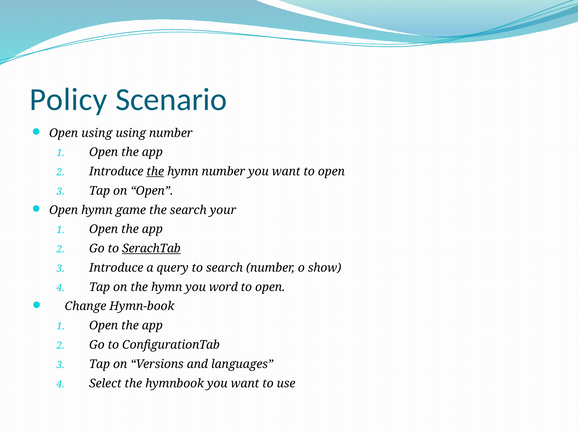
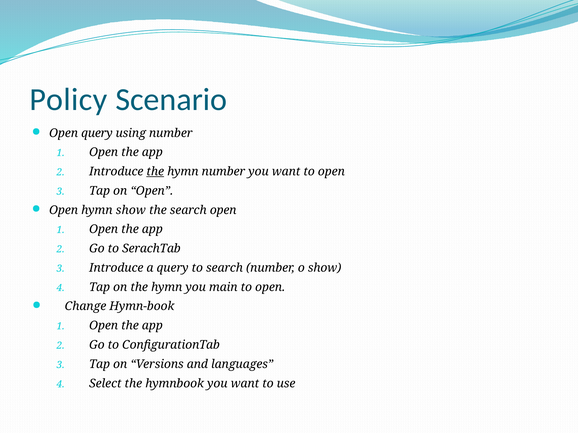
Open using: using -> query (97, 133)
hymn game: game -> show (131, 210)
search your: your -> open (223, 210)
SerachTab underline: present -> none (151, 249)
word: word -> main (223, 287)
